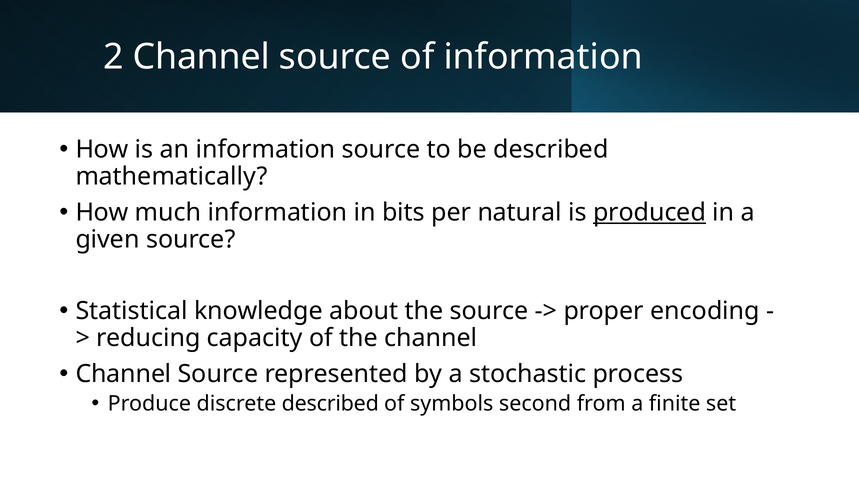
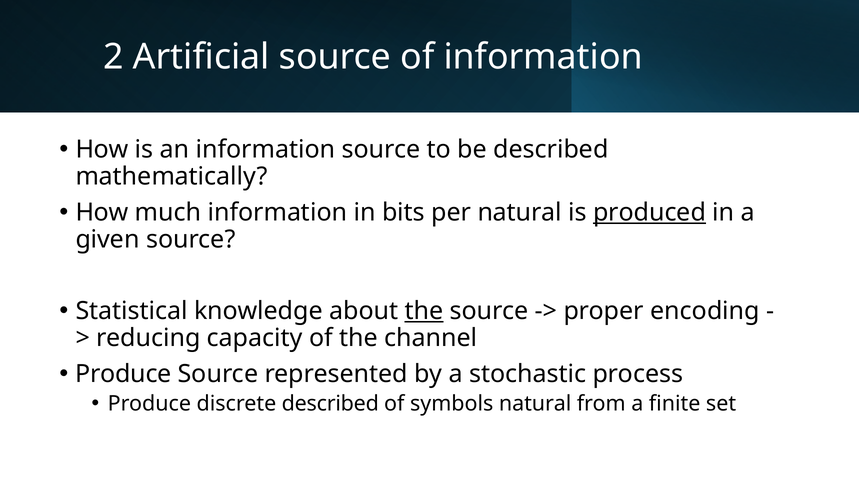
2 Channel: Channel -> Artificial (201, 57)
the underline: none -> present (424, 311)
Channel: Channel -> Produce (124, 374)
symbols second: second -> natural (535, 404)
